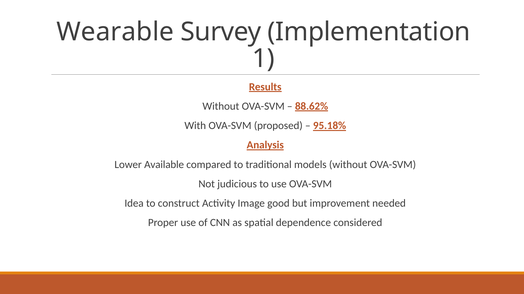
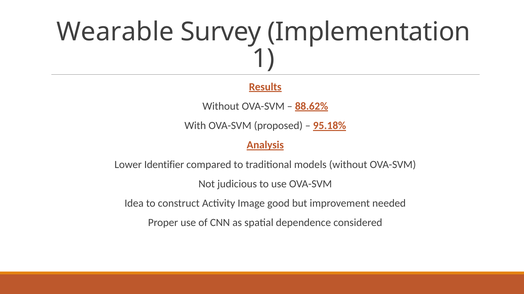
Available: Available -> Identifier (164, 165)
